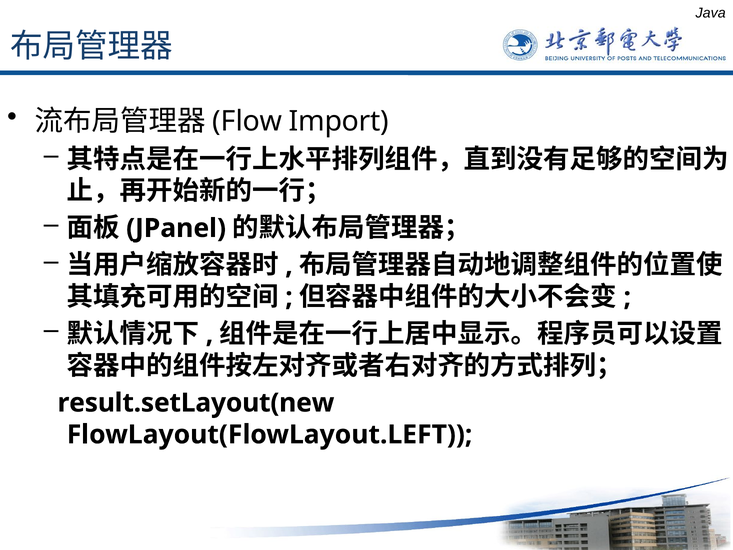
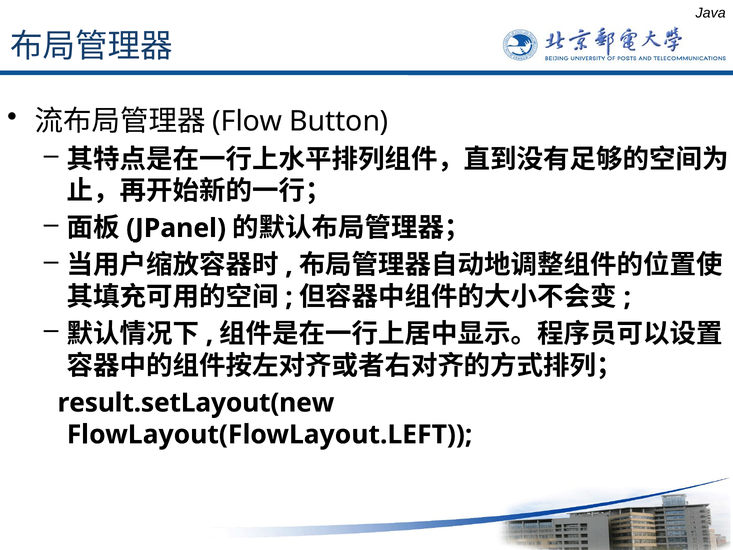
Import: Import -> Button (339, 121)
